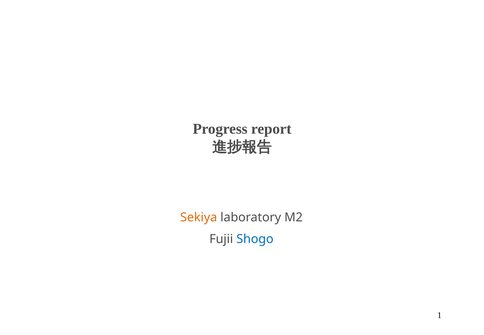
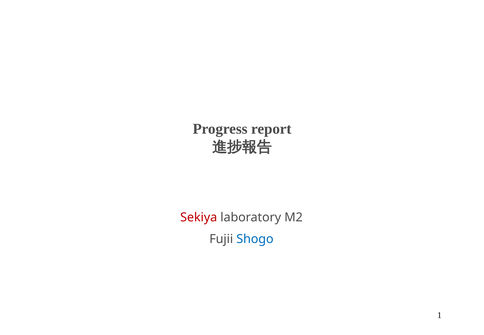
Sekiya colour: orange -> red (199, 218)
